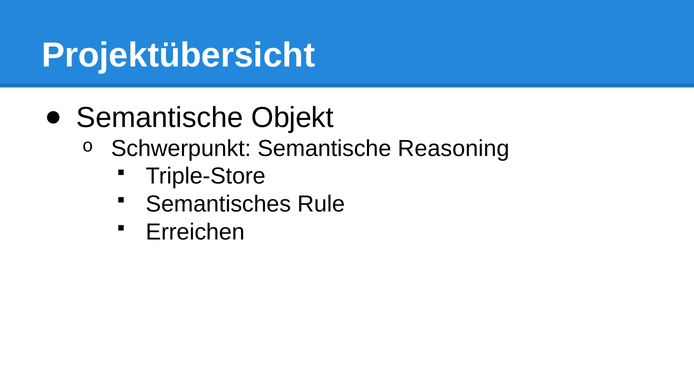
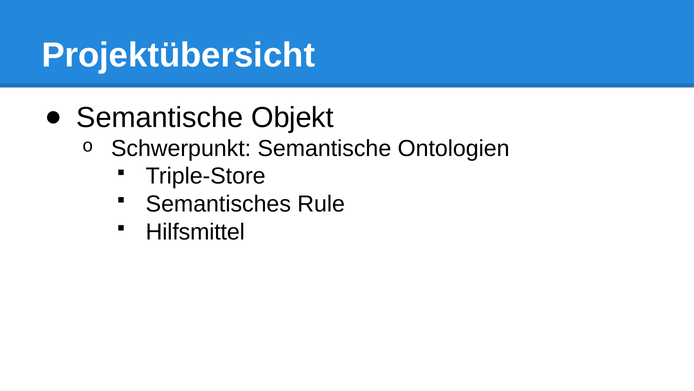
Reasoning: Reasoning -> Ontologien (454, 148)
Erreichen: Erreichen -> Hilfsmittel (195, 232)
